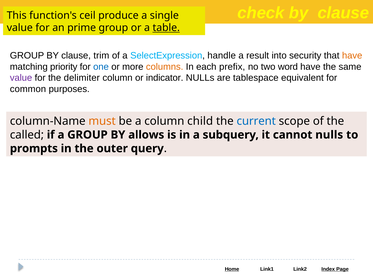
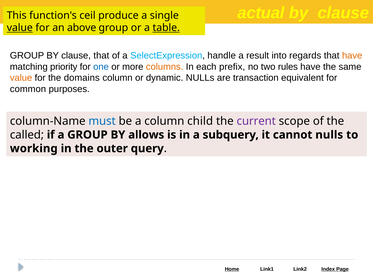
check: check -> actual (261, 13)
value underline: none -> present (20, 28)
prime: prime -> above (82, 28)
clause trim: trim -> that (101, 55)
security: security -> regards (305, 55)
word: word -> rules (288, 67)
value colour: purple -> orange (21, 78)
delimiter: delimiter -> domains (82, 78)
indicator: indicator -> dynamic (165, 78)
tablespace: tablespace -> transaction (256, 78)
must colour: orange -> blue (102, 121)
current colour: blue -> purple (256, 121)
prompts: prompts -> working (34, 148)
